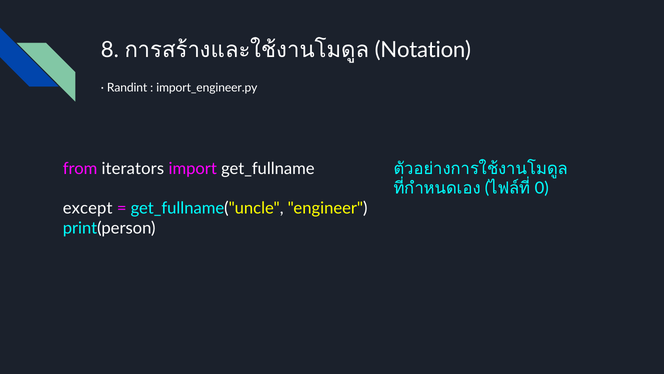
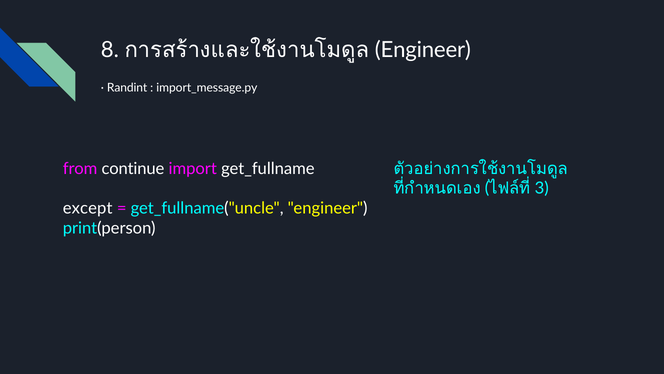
Notation: Notation -> Engineer (423, 50)
import_engineer.py: import_engineer.py -> import_message.py (207, 88)
iterators: iterators -> continue (133, 168)
0: 0 -> 3 (542, 188)
